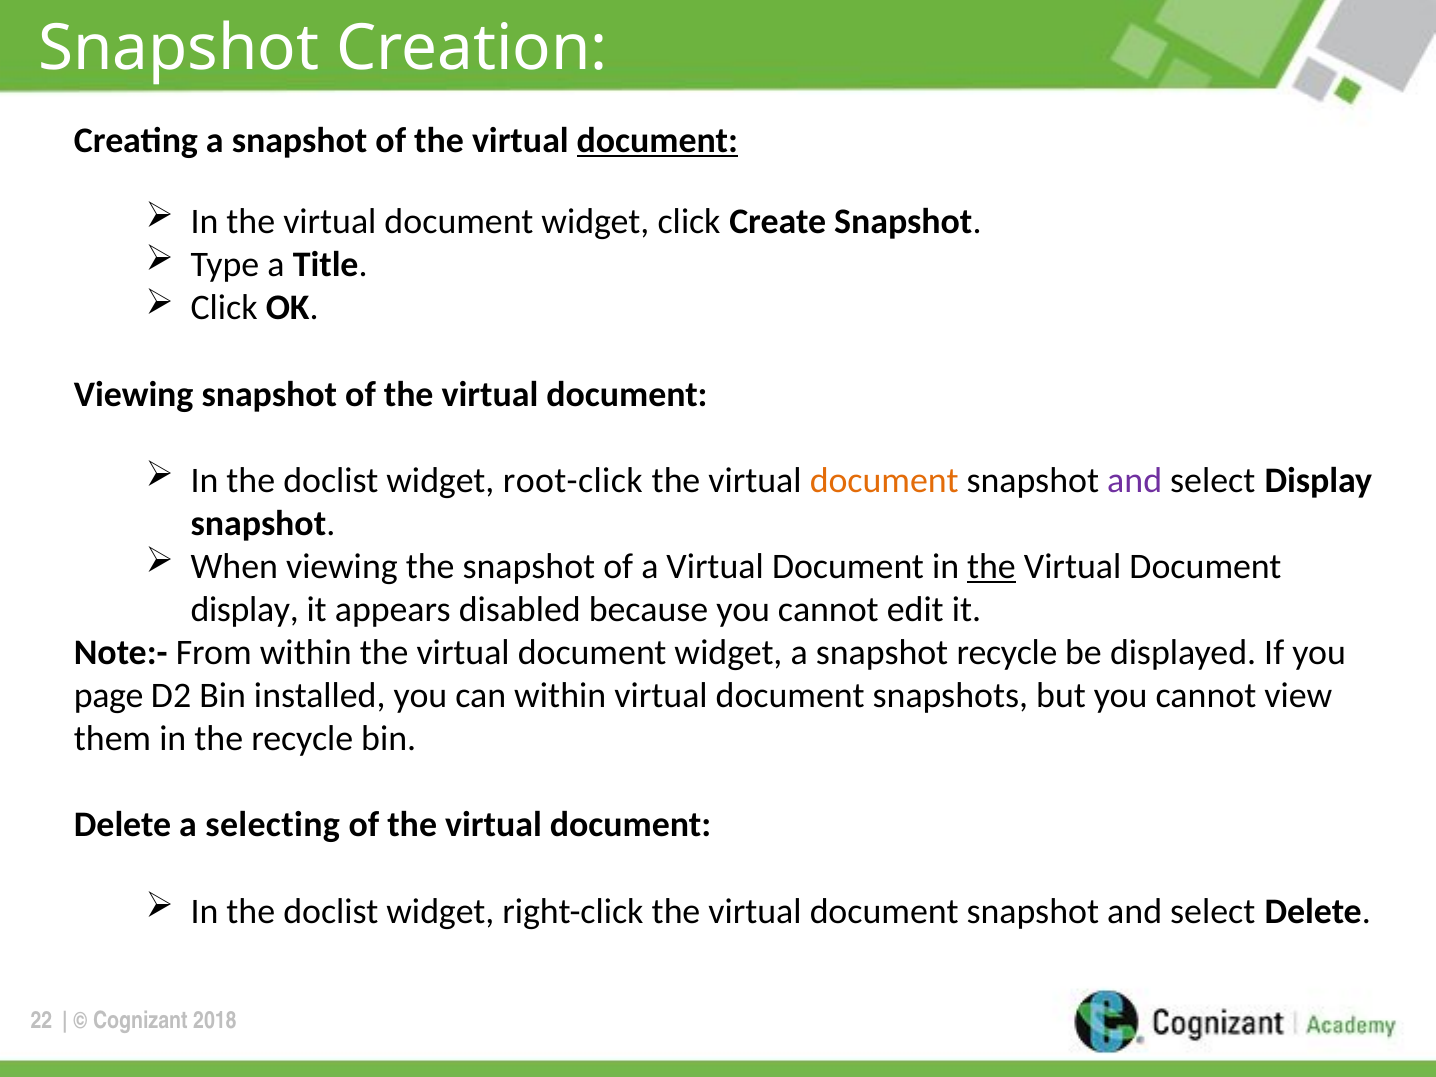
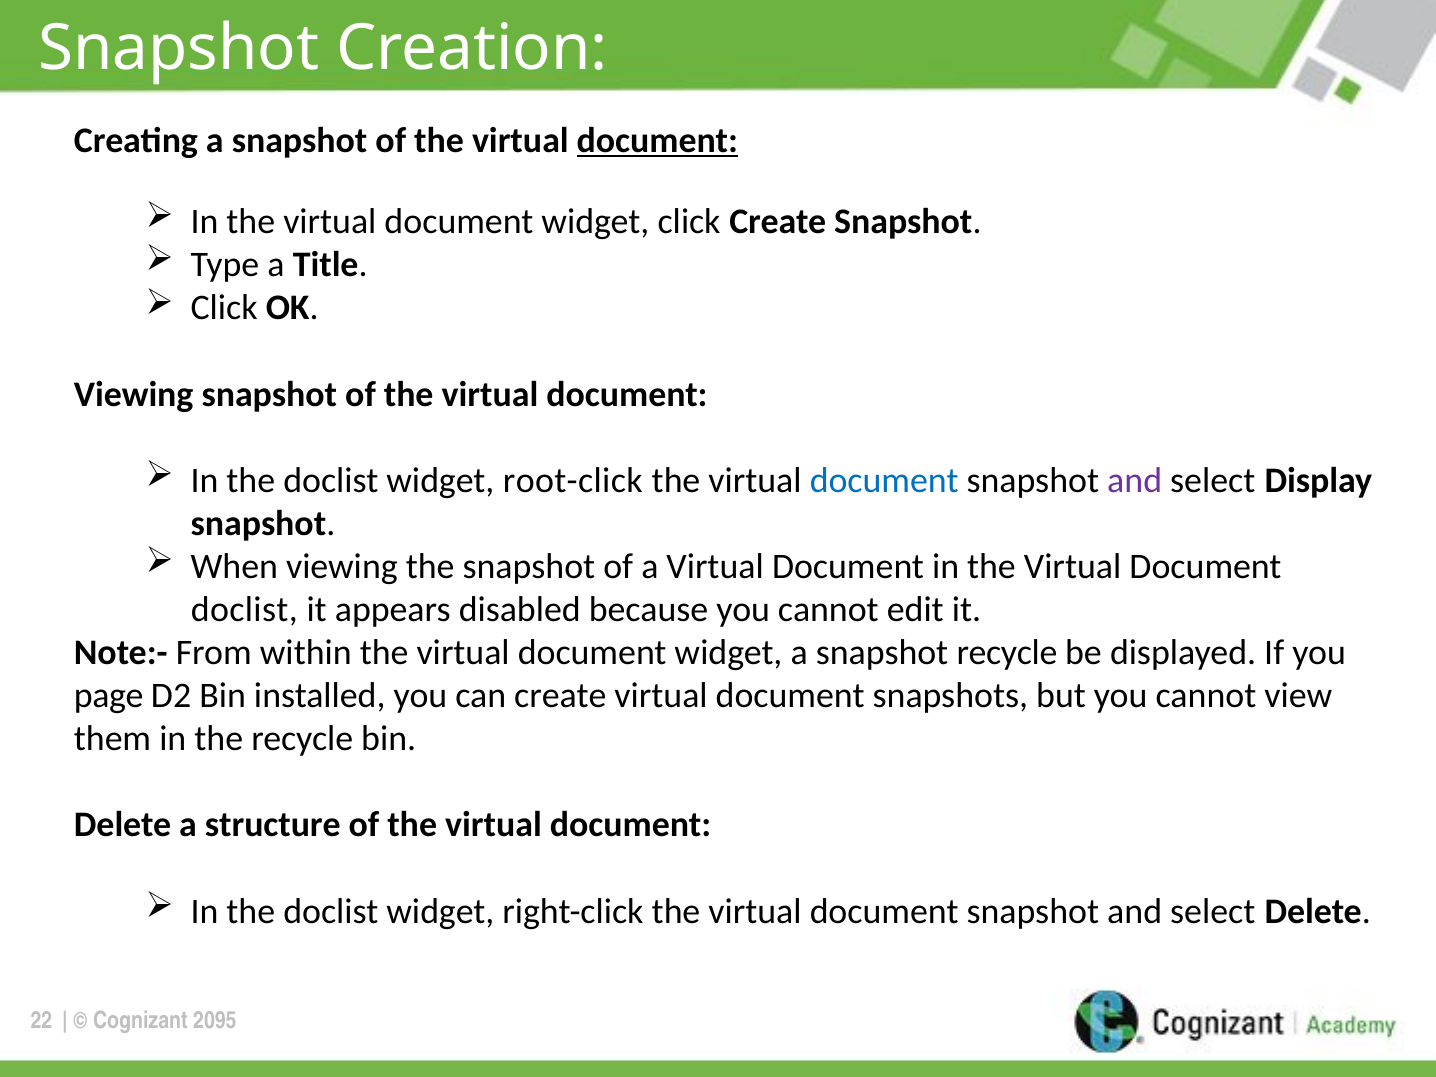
document colour: orange -> blue (884, 480)
the underline: present -> none (991, 567)
display: display -> doclist (244, 610)
can within: within -> create (560, 696)
selecting: selecting -> structure (273, 825)
2018: 2018 -> 2095 (215, 1021)
